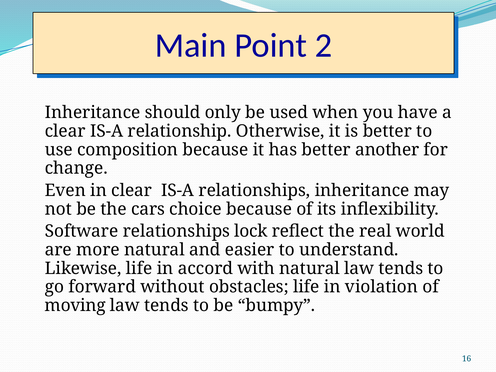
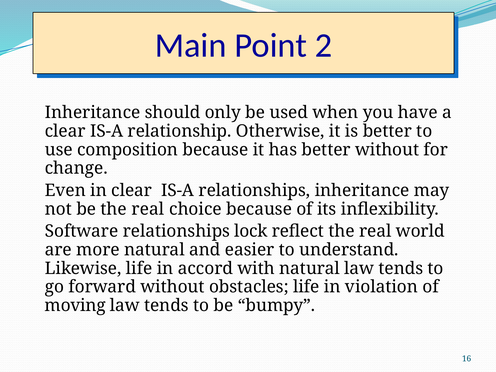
better another: another -> without (387, 150)
be the cars: cars -> real (148, 209)
